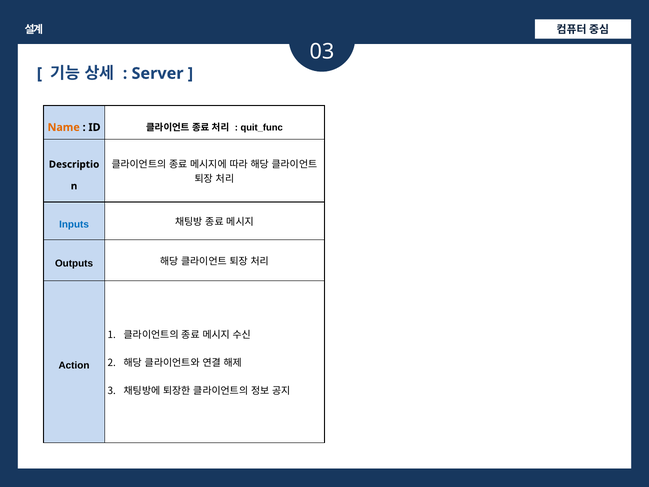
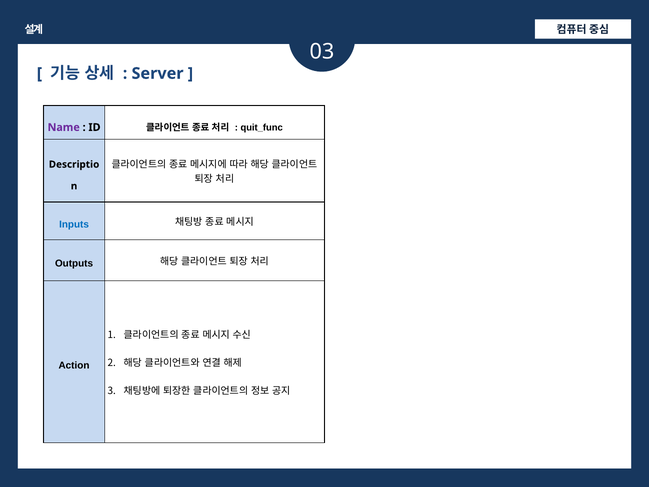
Name colour: orange -> purple (64, 127)
